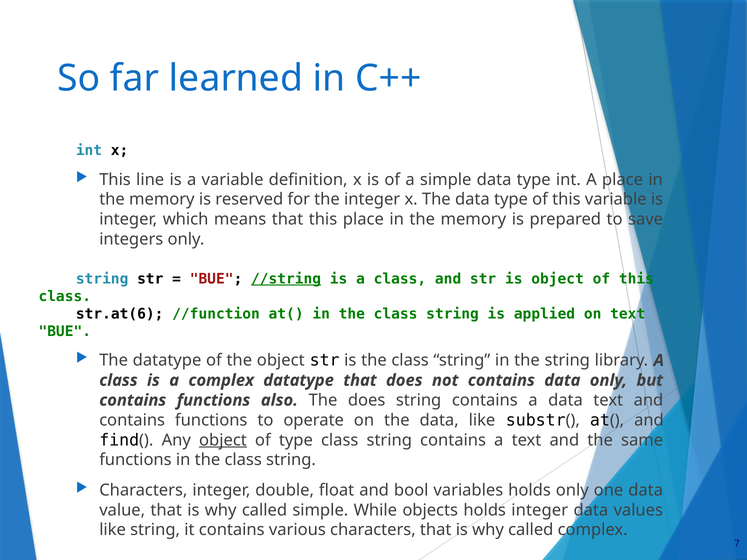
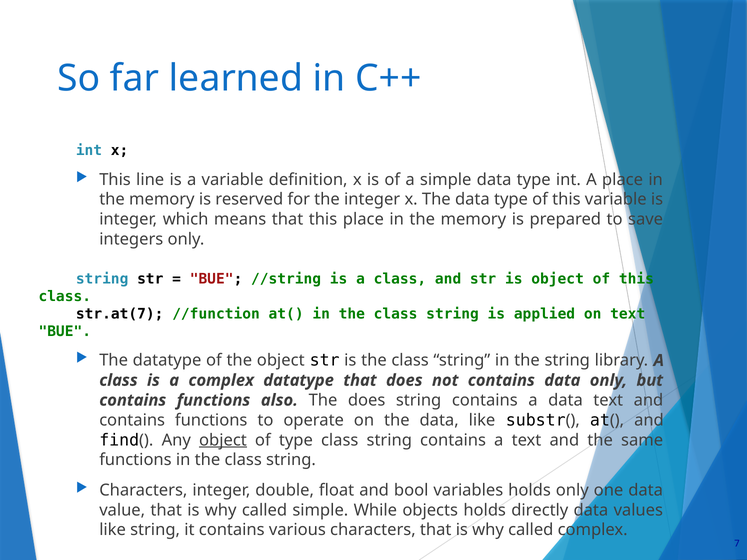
//string underline: present -> none (286, 279)
str.at(6: str.at(6 -> str.at(7 (120, 314)
holds integer: integer -> directly (540, 510)
